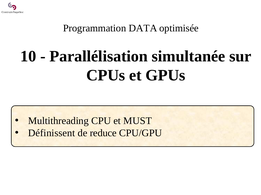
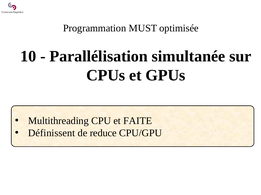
DATA: DATA -> MUST (143, 28)
MUST: MUST -> FAITE (138, 121)
